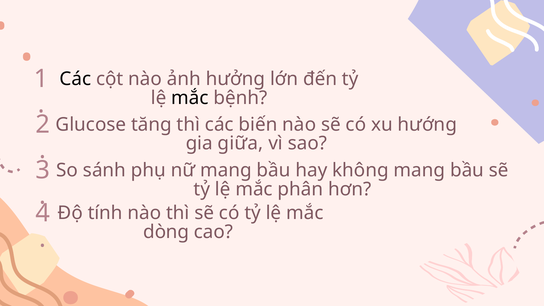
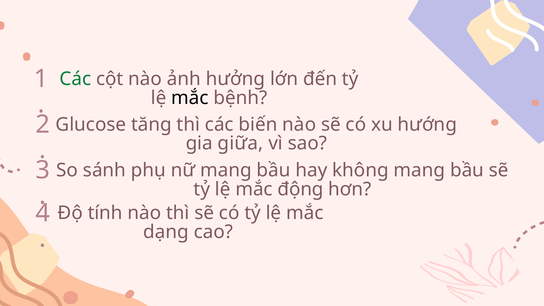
Các colour: black -> green (75, 79)
phân: phân -> động (301, 189)
dòng: dòng -> dạng (166, 232)
